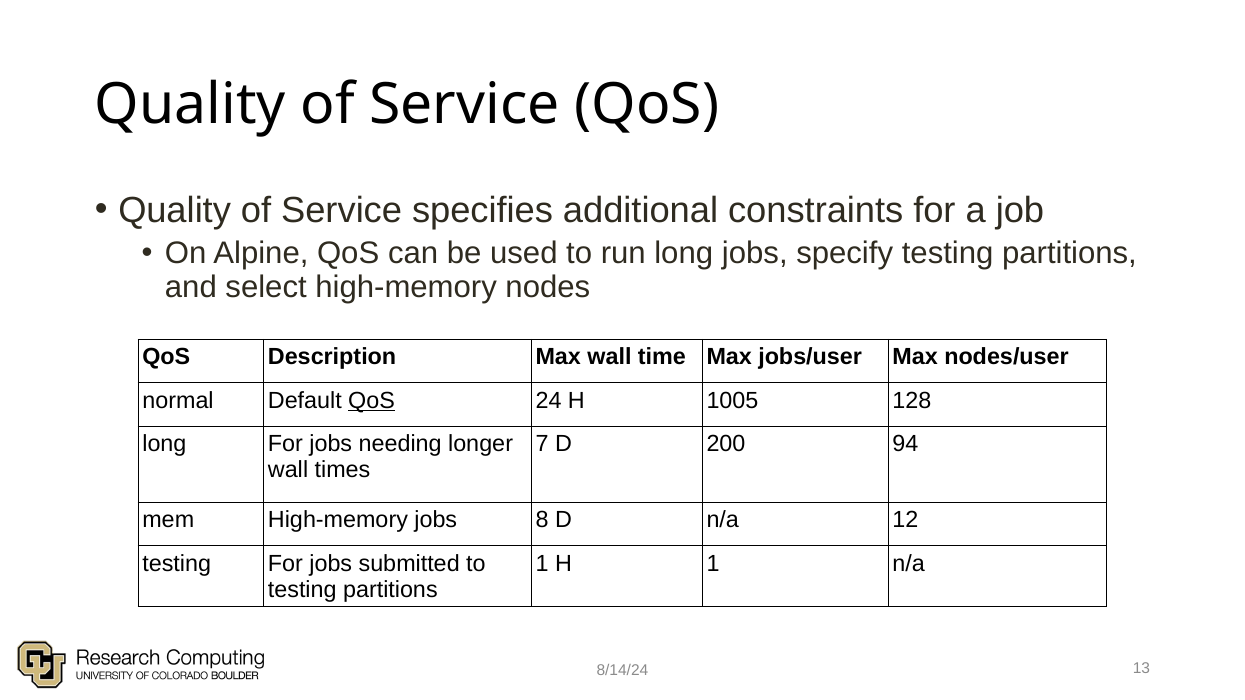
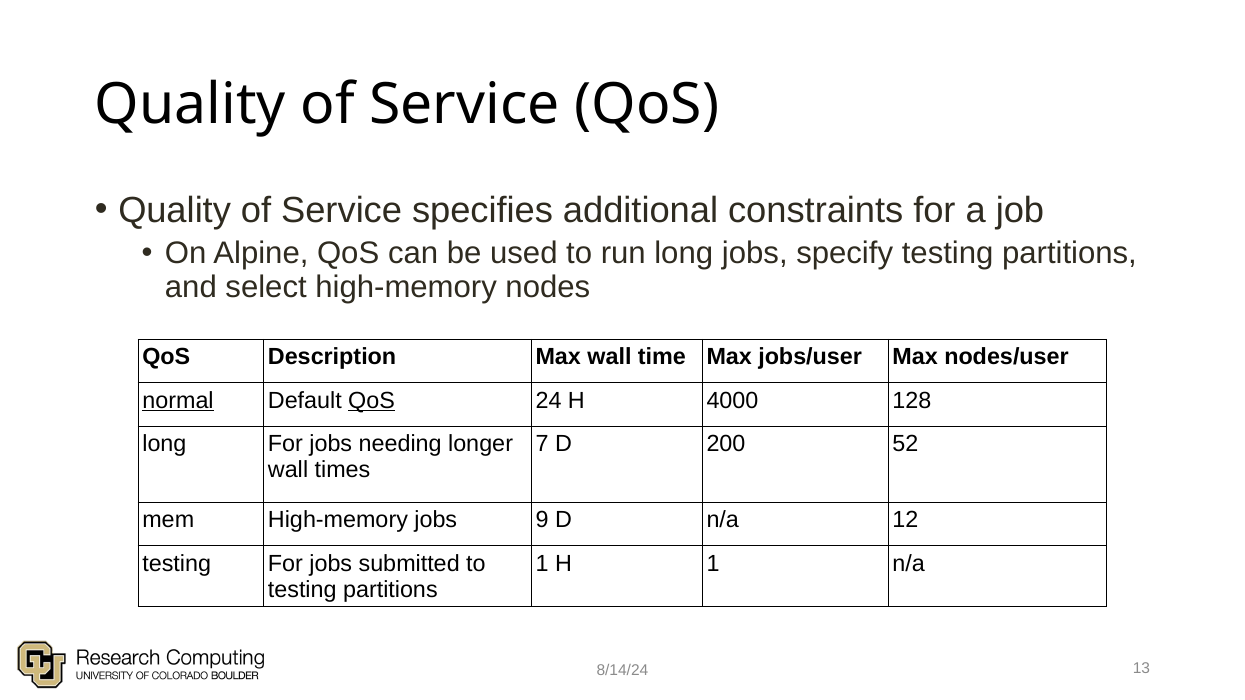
normal underline: none -> present (178, 401)
1005: 1005 -> 4000 (732, 401)
94: 94 -> 52 (905, 444)
8: 8 -> 9 (542, 520)
